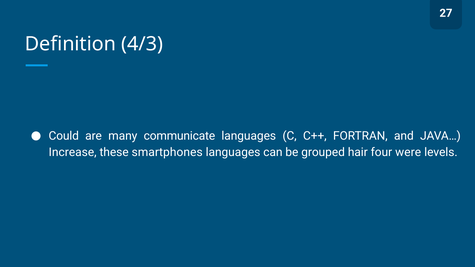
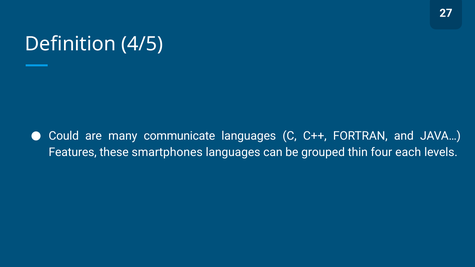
4/3: 4/3 -> 4/5 (142, 44)
Increase: Increase -> Features (73, 152)
hair: hair -> thin (358, 152)
were: were -> each (408, 152)
